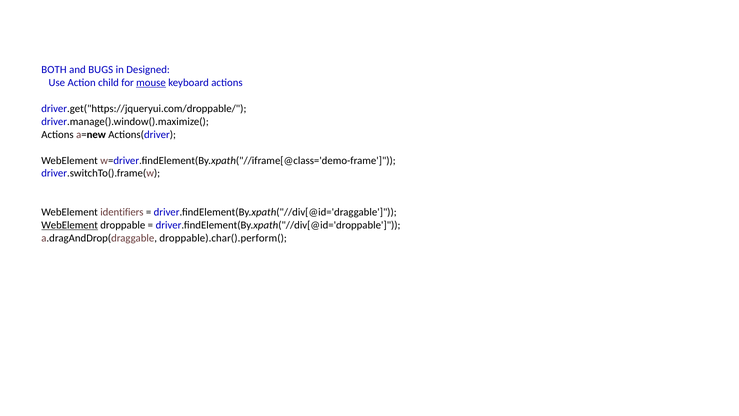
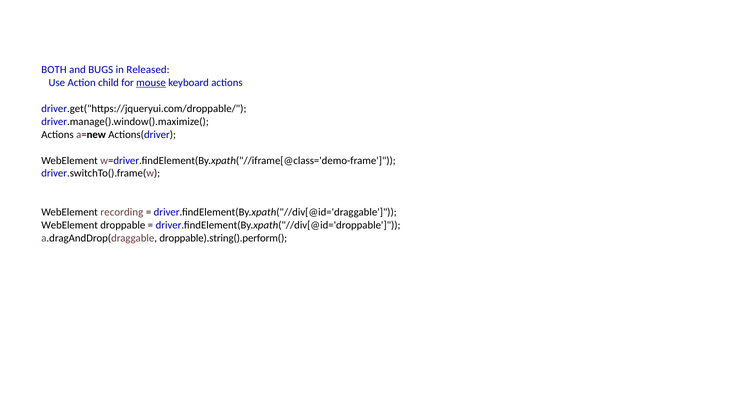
Designed: Designed -> Released (148, 70)
identifiers: identifiers -> recording (122, 212)
WebElement underline: present -> none (70, 225)
droppable).char().perform(: droppable).char().perform( -> droppable).string().perform( (223, 238)
